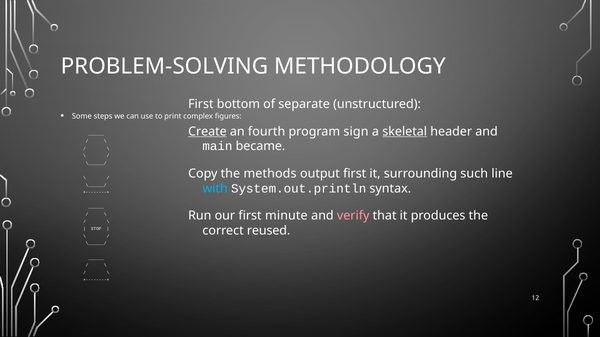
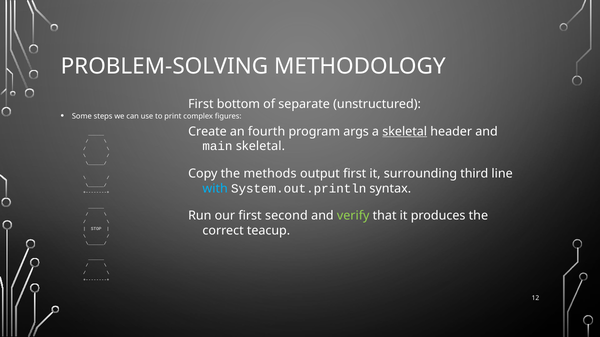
Create underline: present -> none (207, 132)
sign: sign -> args (356, 132)
main became: became -> skeletal (260, 147)
such: such -> third (474, 174)
minute: minute -> second (286, 216)
verify colour: pink -> light green (353, 216)
reused: reused -> teacup (269, 231)
